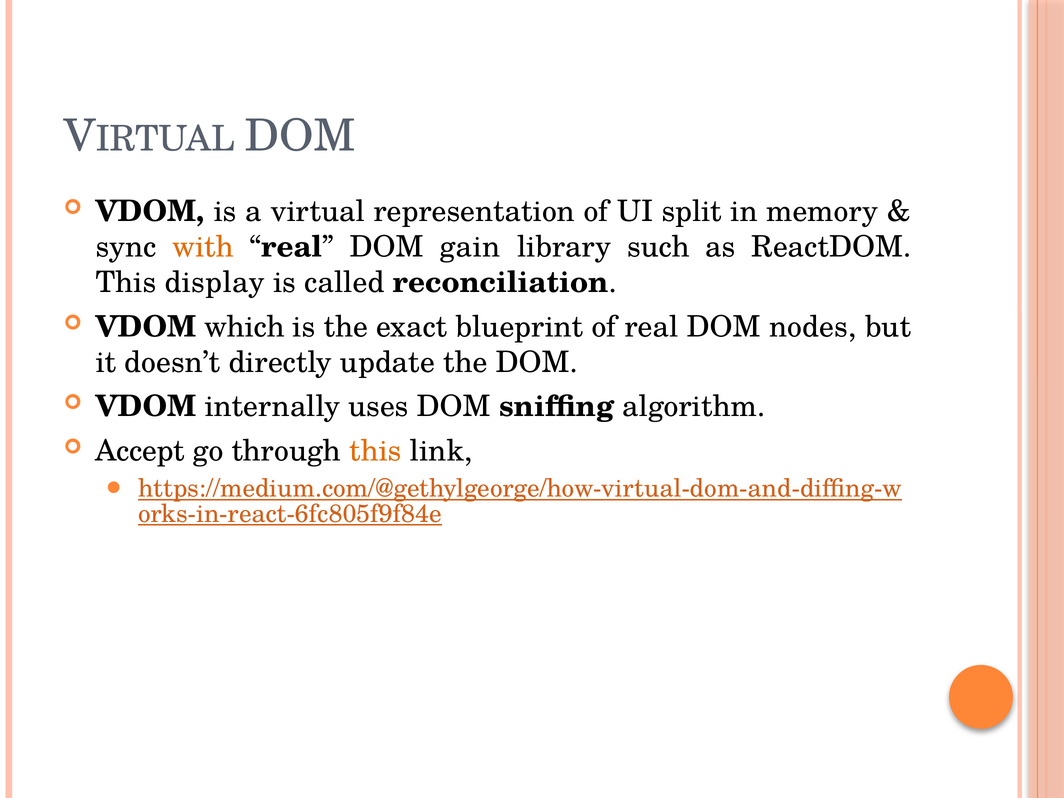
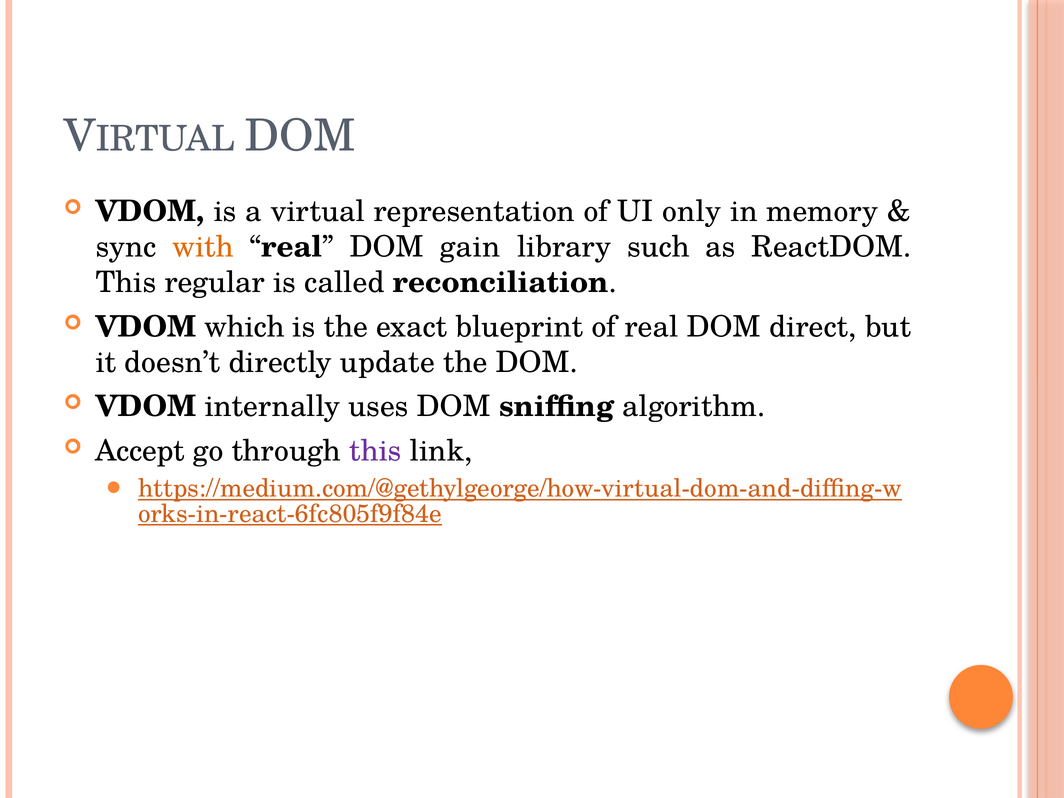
split: split -> only (692, 211)
display: display -> regular (215, 282)
nodes: nodes -> direct (813, 327)
this colour: orange -> purple (375, 451)
